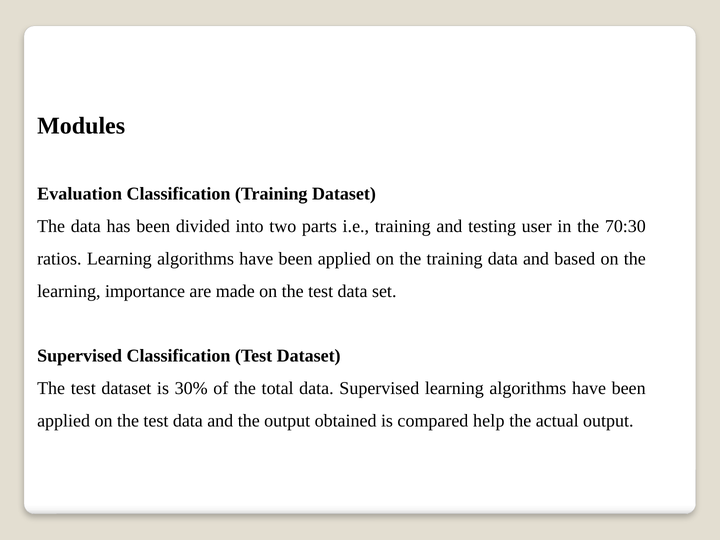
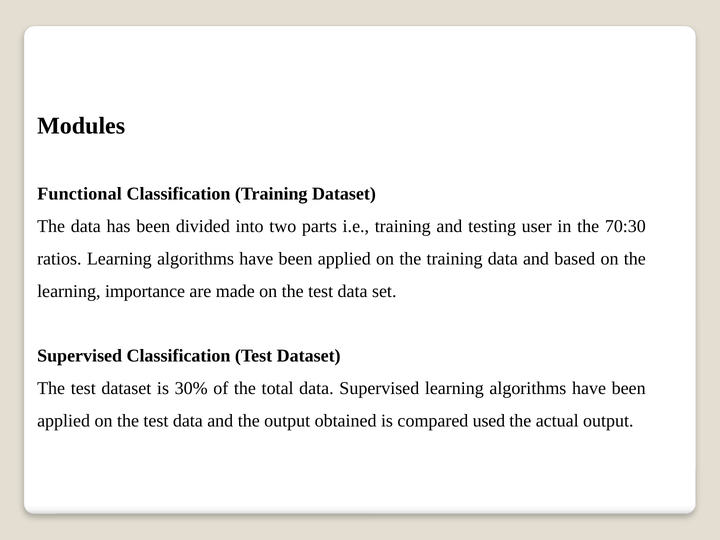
Evaluation: Evaluation -> Functional (80, 194)
help: help -> used (489, 421)
